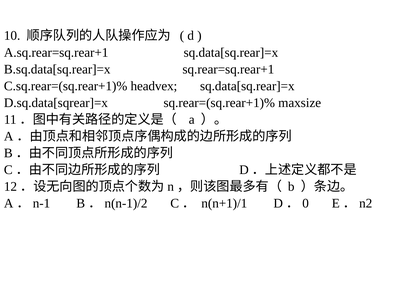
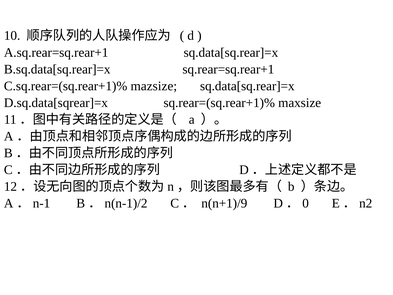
headvex: headvex -> mazsize (154, 86)
n(n+1)/1: n(n+1)/1 -> n(n+1)/9 (224, 203)
